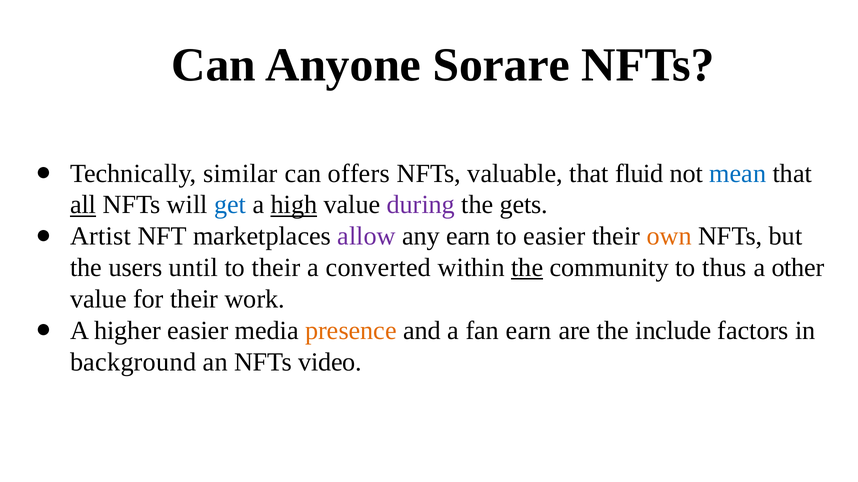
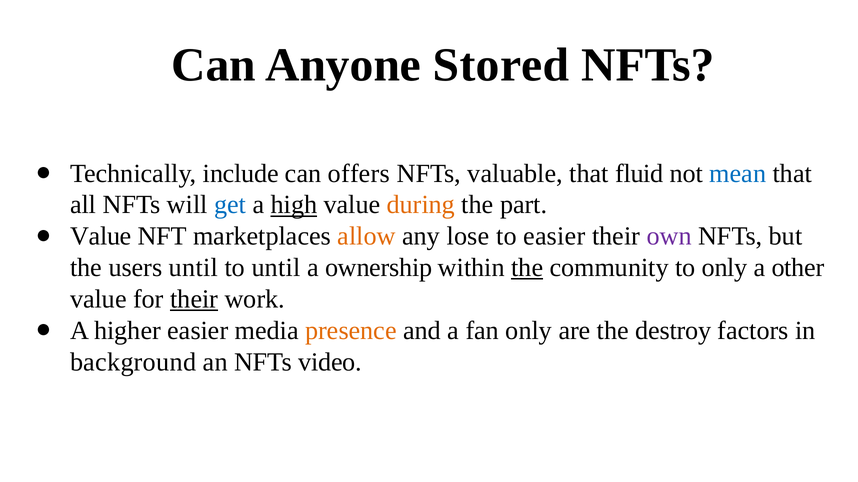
Sorare: Sorare -> Stored (501, 65)
similar: similar -> include (241, 174)
all underline: present -> none (83, 205)
during colour: purple -> orange (421, 205)
gets: gets -> part (524, 205)
Artist: Artist -> Value (101, 237)
allow colour: purple -> orange (367, 237)
any earn: earn -> lose (468, 237)
own colour: orange -> purple (669, 237)
to their: their -> until (276, 268)
converted: converted -> ownership (379, 268)
to thus: thus -> only (725, 268)
their underline: none -> present (194, 299)
fan earn: earn -> only (529, 331)
include: include -> destroy (673, 331)
